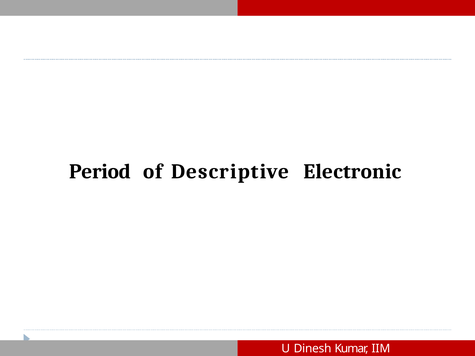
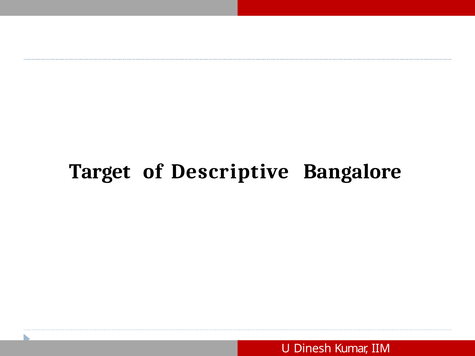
Period: Period -> Target (100, 172)
Descriptive Electronic: Electronic -> Bangalore (353, 172)
